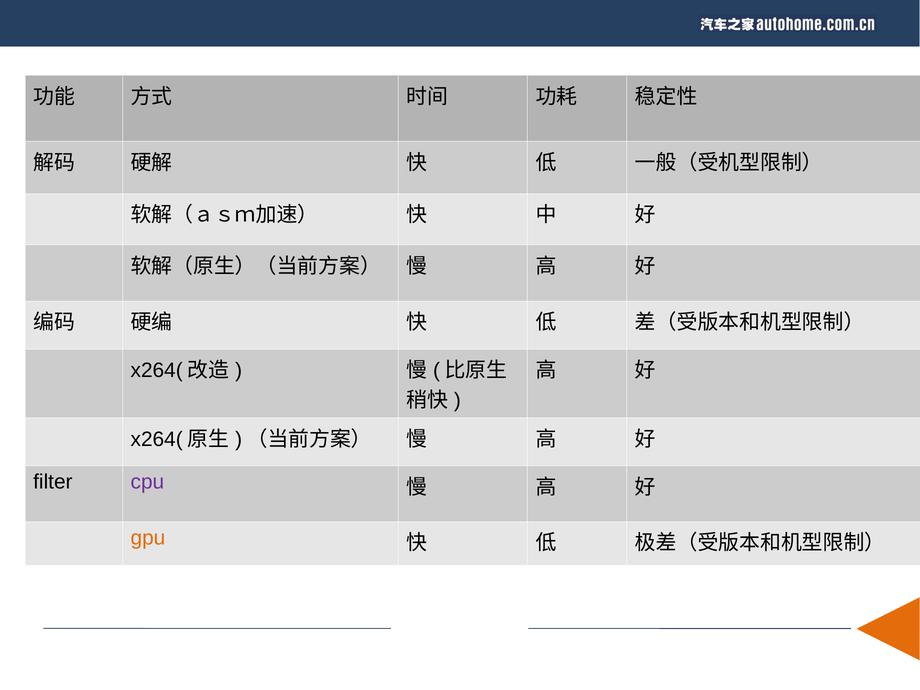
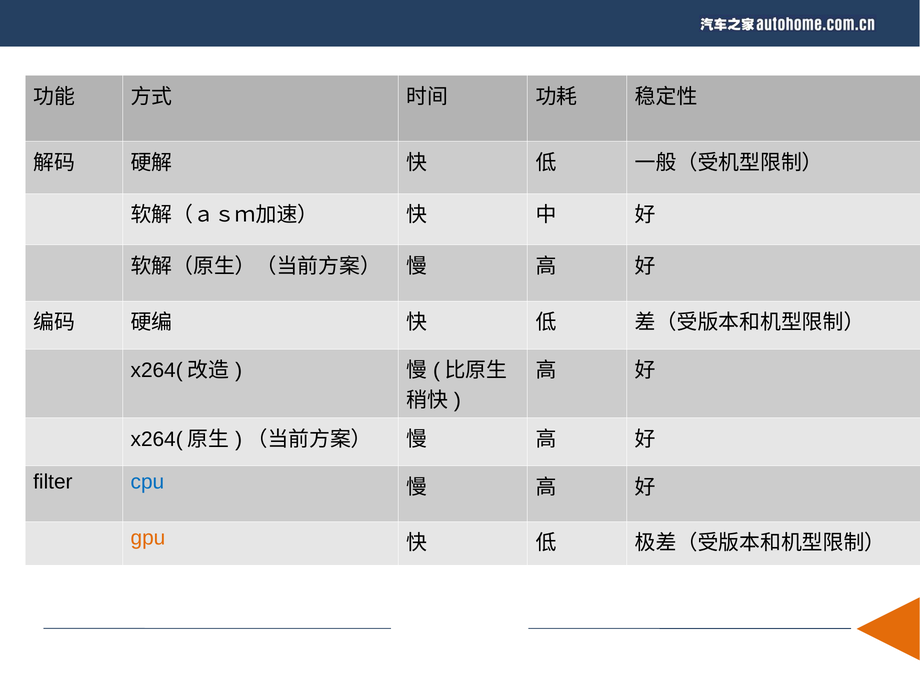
cpu colour: purple -> blue (147, 482)
